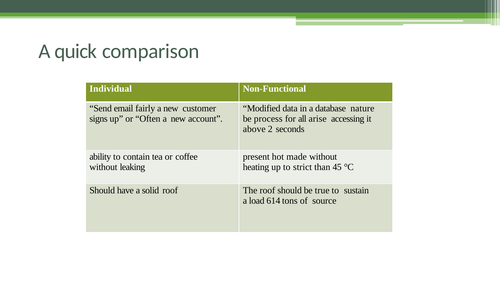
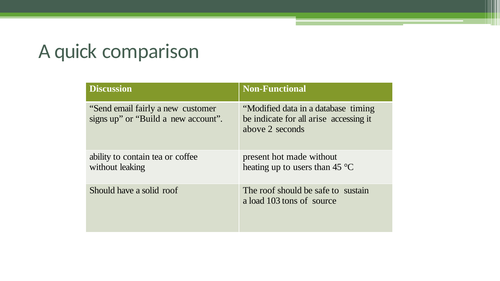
Individual: Individual -> Discussion (111, 89)
nature: nature -> timing (362, 108)
Often: Often -> Build (148, 119)
process: process -> indicate (268, 119)
strict: strict -> users (303, 167)
true: true -> safe (322, 191)
614: 614 -> 103 (273, 201)
